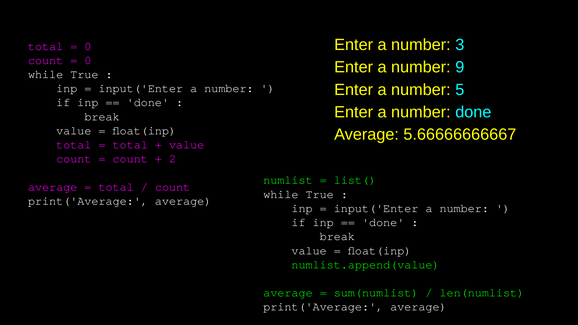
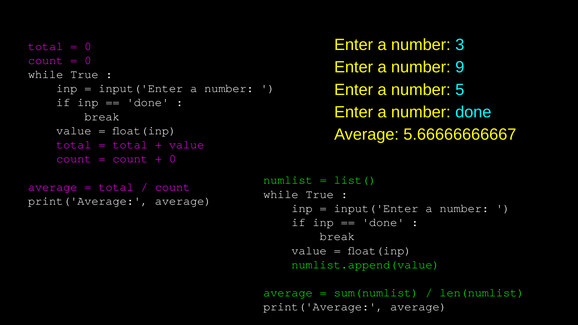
2: 2 -> 0 (173, 159)
